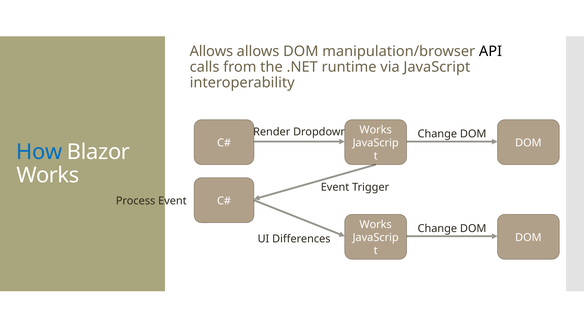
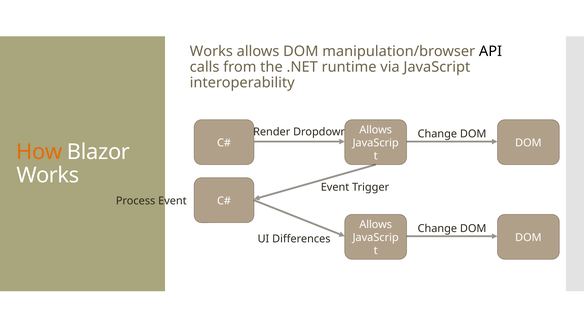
Allows: Allows -> Works (211, 51)
Dropdown Works: Works -> Allows (376, 130)
How colour: blue -> orange (39, 152)
Works: Works -> Allows (376, 225)
